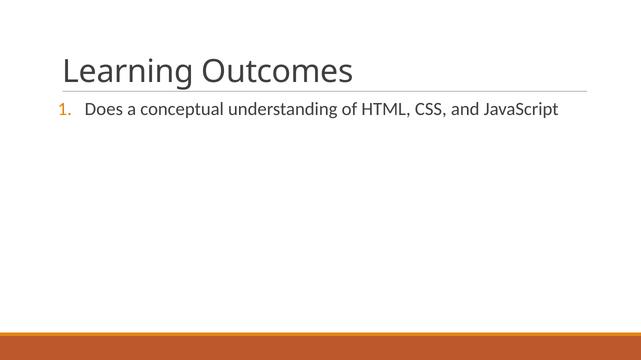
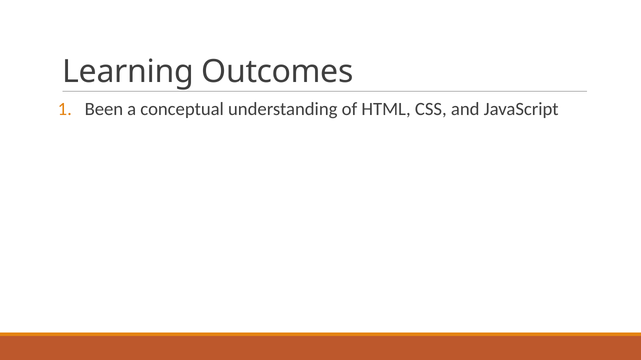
Does: Does -> Been (104, 109)
